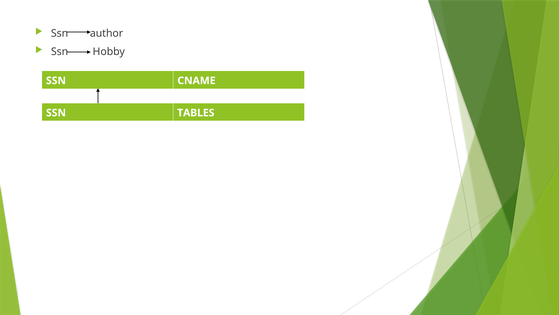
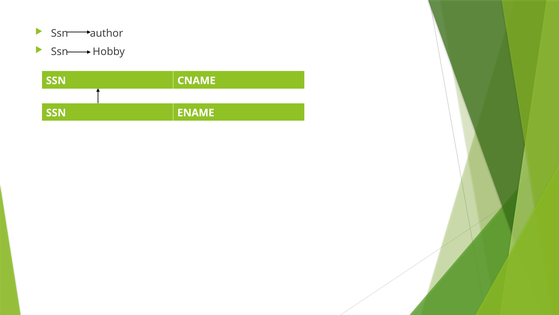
TABLES: TABLES -> ENAME (196, 113)
